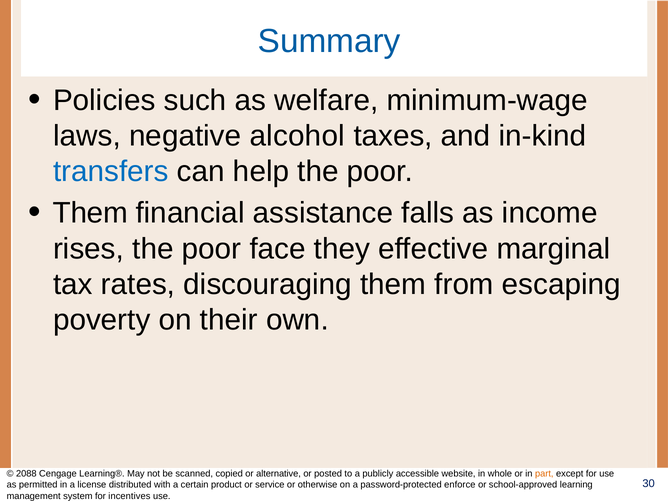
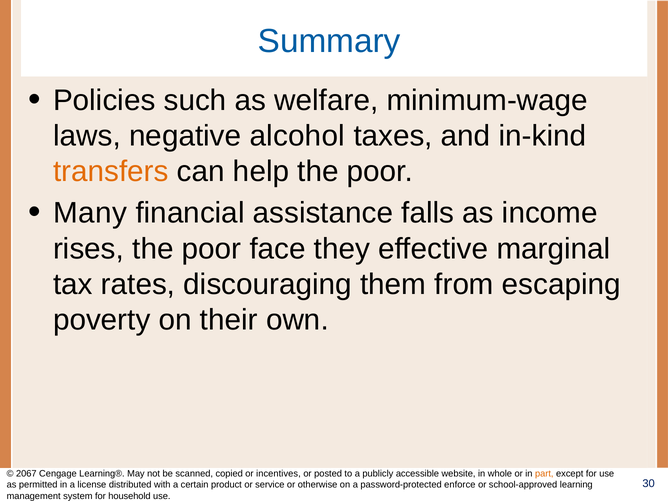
transfers colour: blue -> orange (111, 172)
Them: Them -> Many (90, 213)
2088: 2088 -> 2067 (26, 474)
alternative: alternative -> incentives (278, 474)
incentives: incentives -> household (129, 496)
